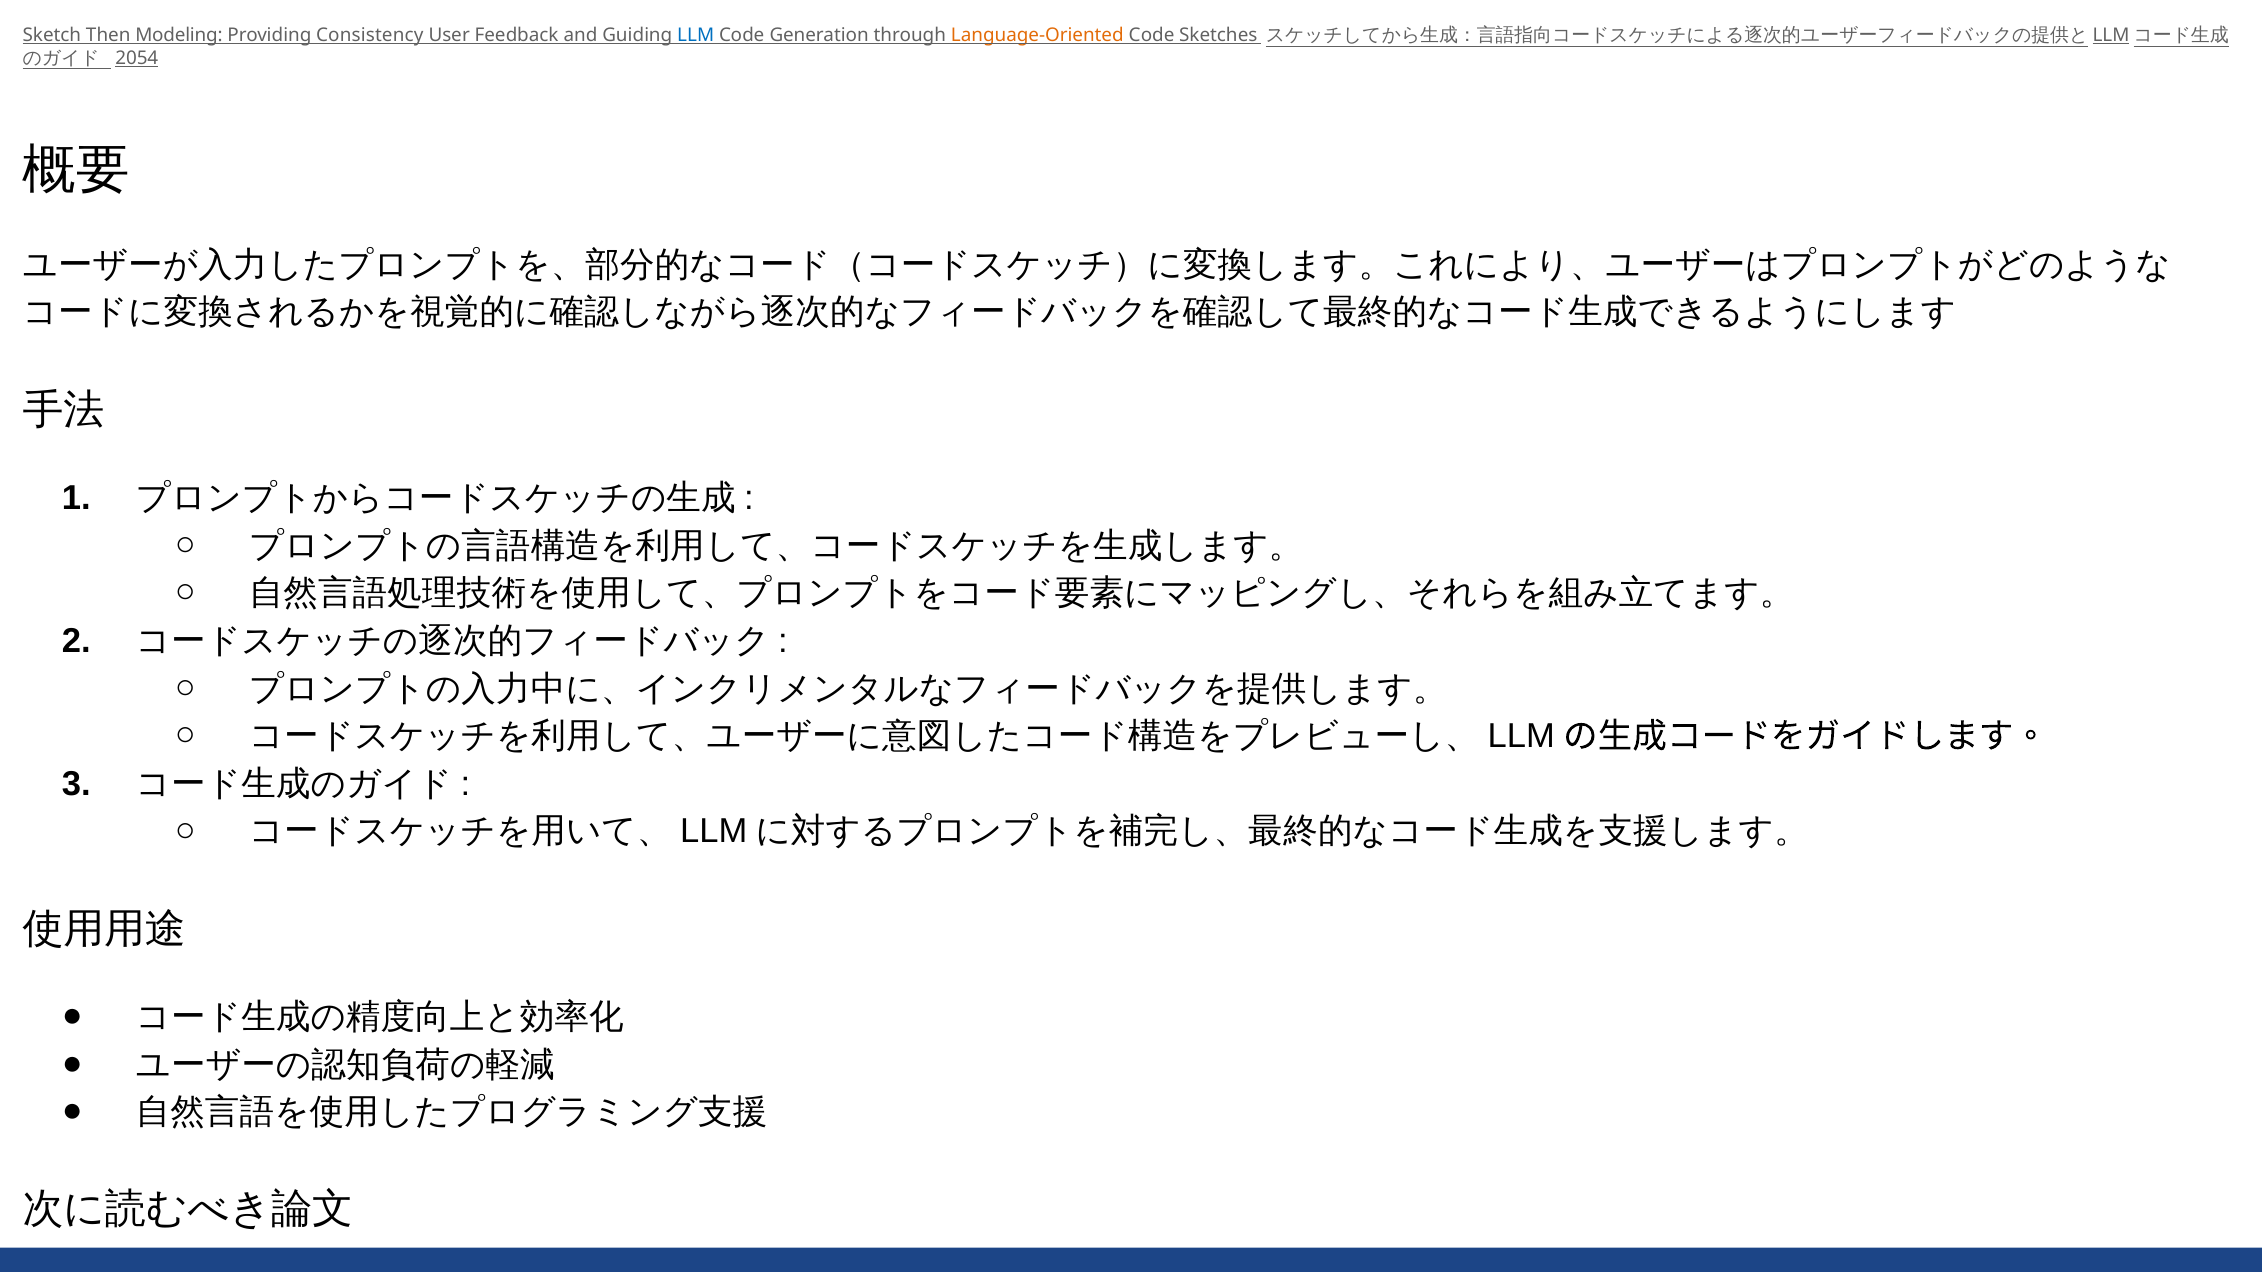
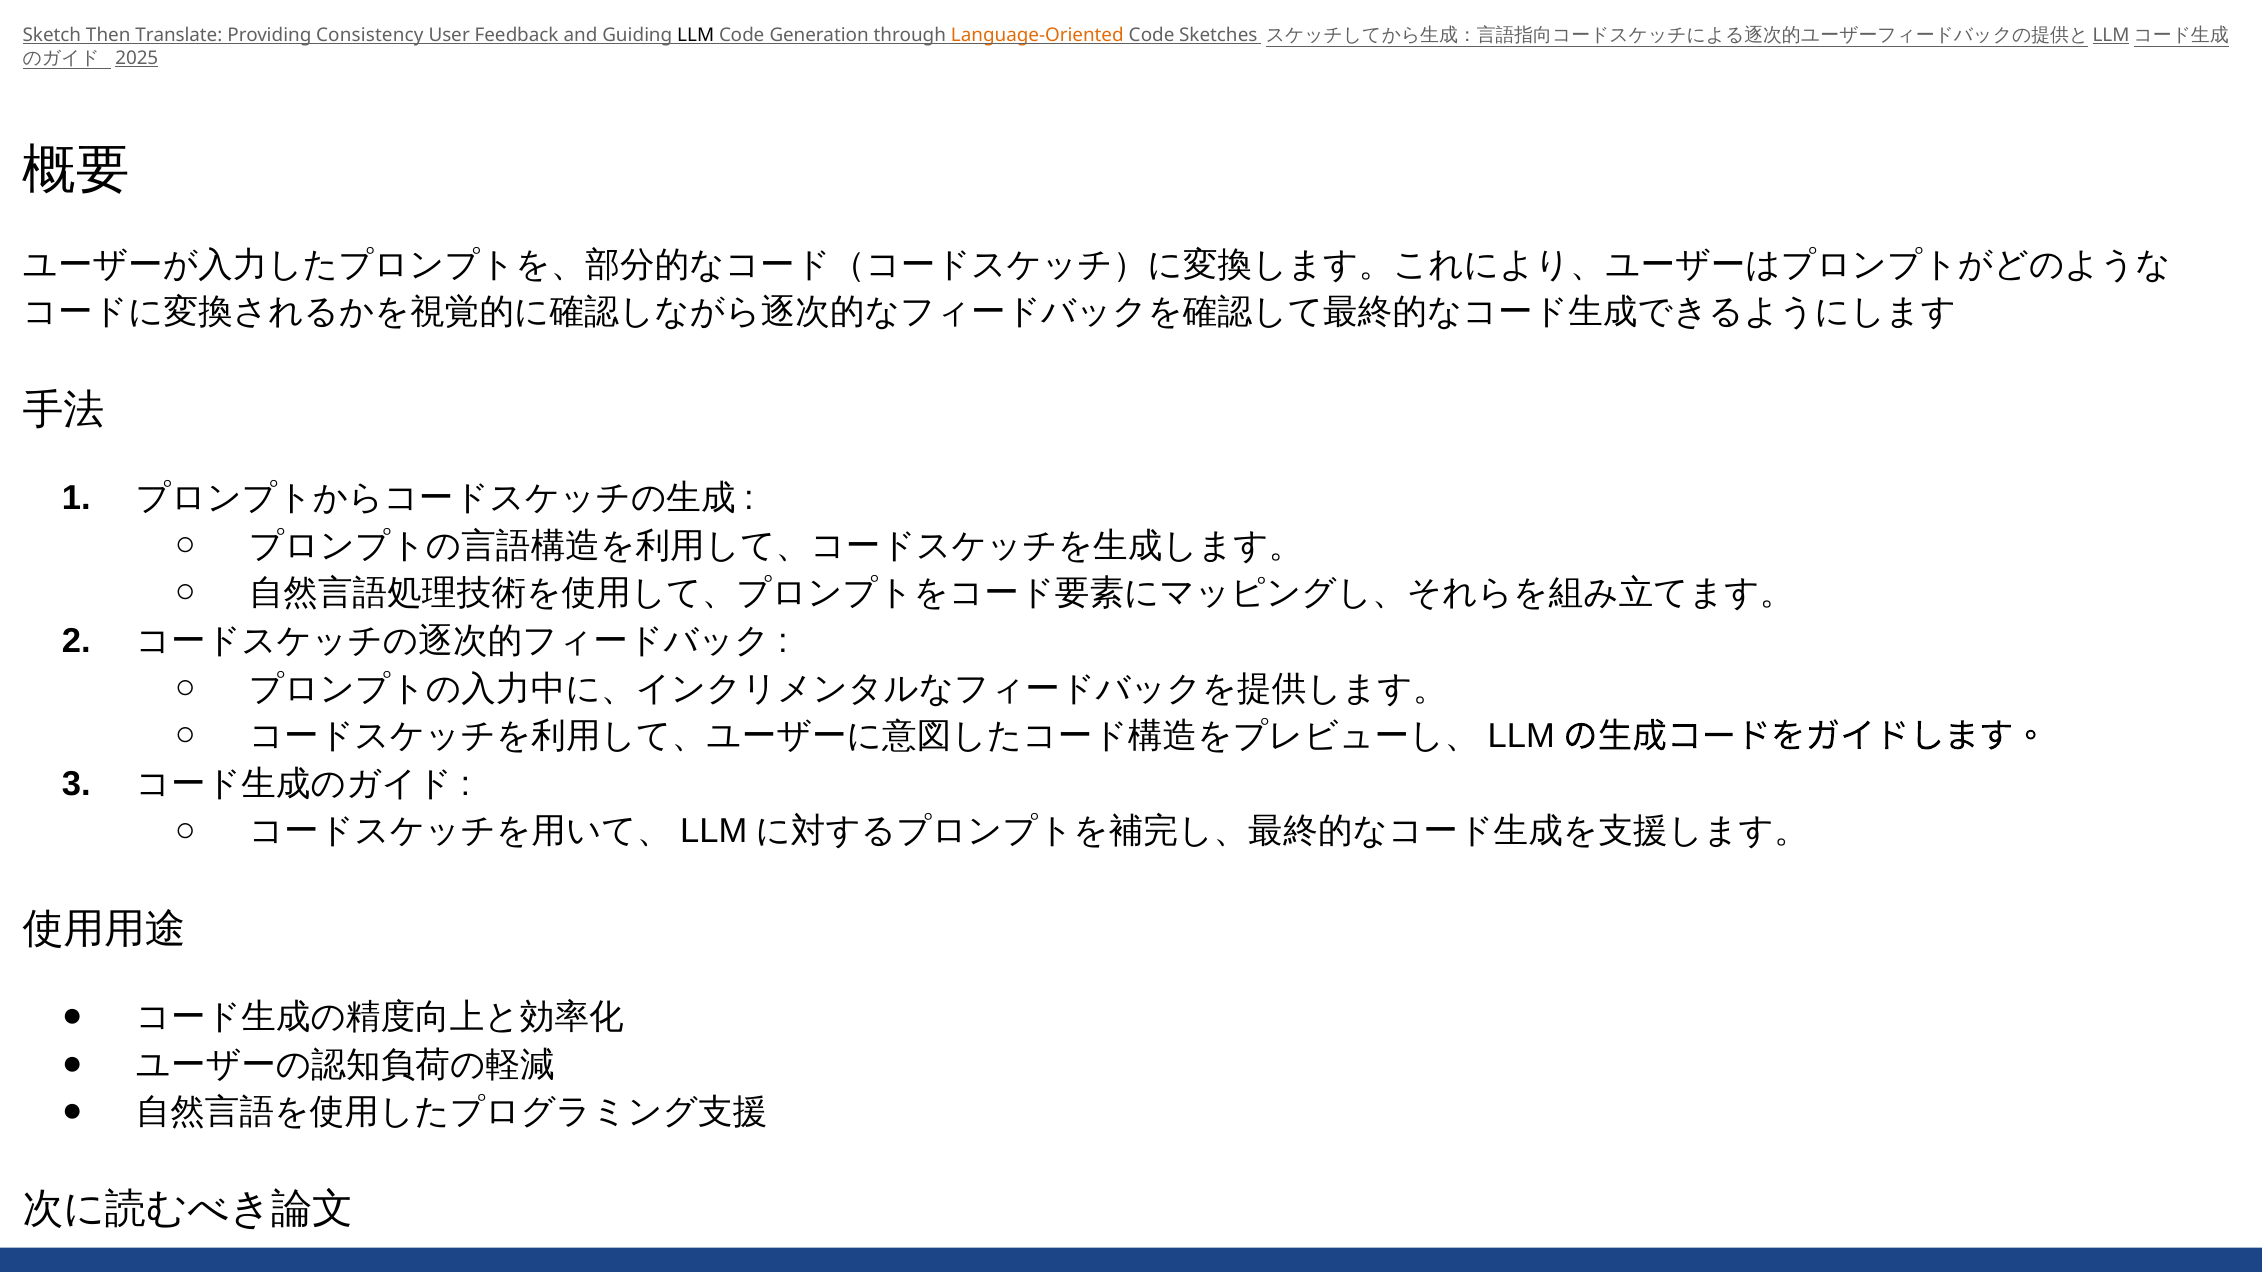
Modeling: Modeling -> Translate (179, 35)
LLM colour: blue -> black (696, 35)
2054: 2054 -> 2025 (137, 58)
